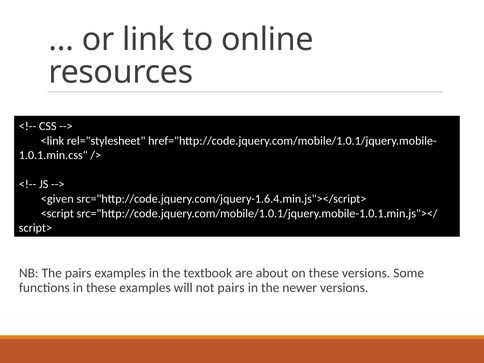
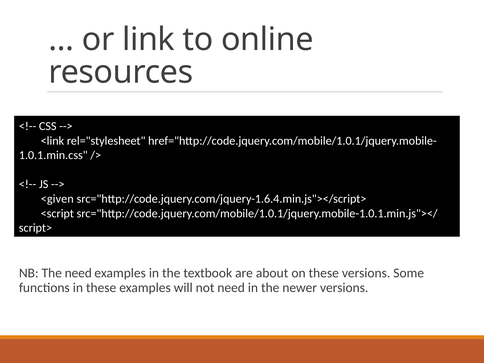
The pairs: pairs -> need (78, 273)
not pairs: pairs -> need (231, 288)
